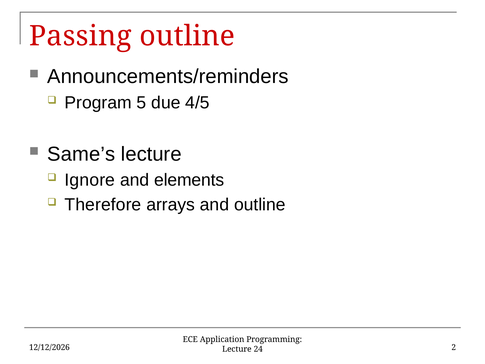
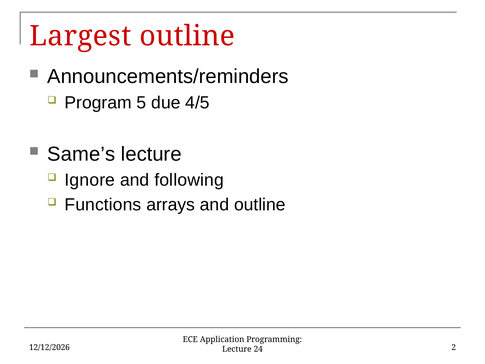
Passing: Passing -> Largest (80, 36)
elements: elements -> following (189, 180)
Therefore: Therefore -> Functions (103, 205)
